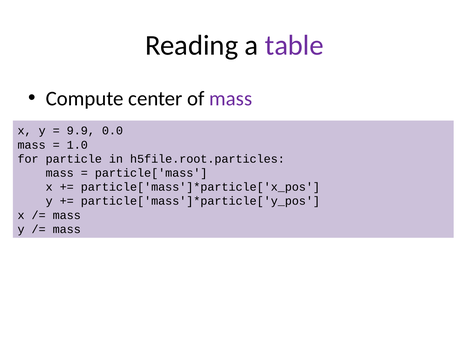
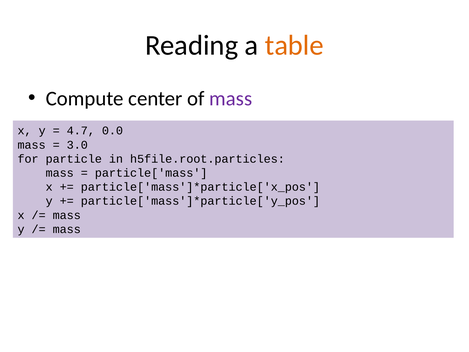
table colour: purple -> orange (294, 45)
9.9: 9.9 -> 4.7 (81, 131)
1.0: 1.0 -> 3.0 (77, 145)
